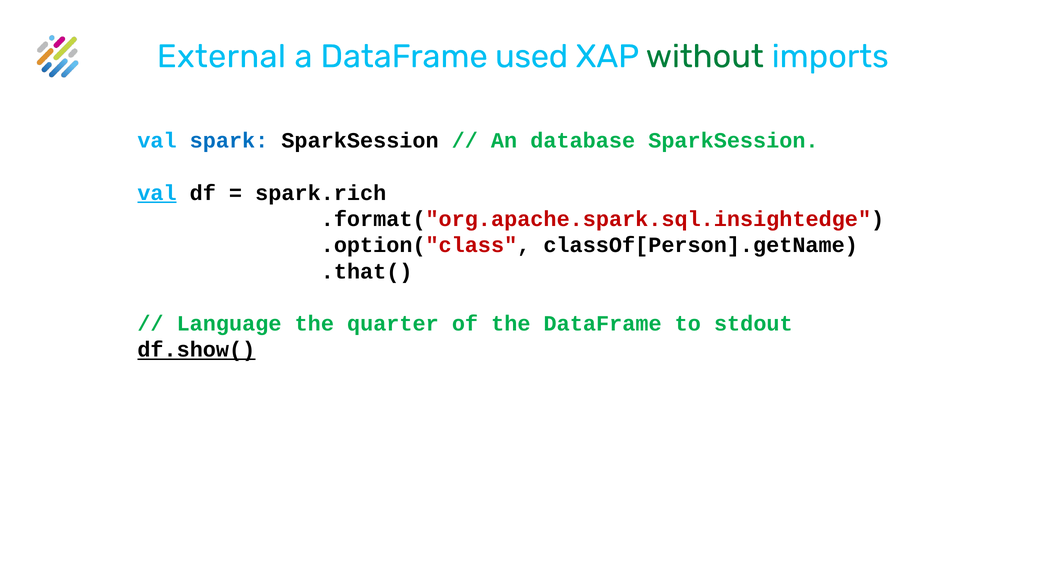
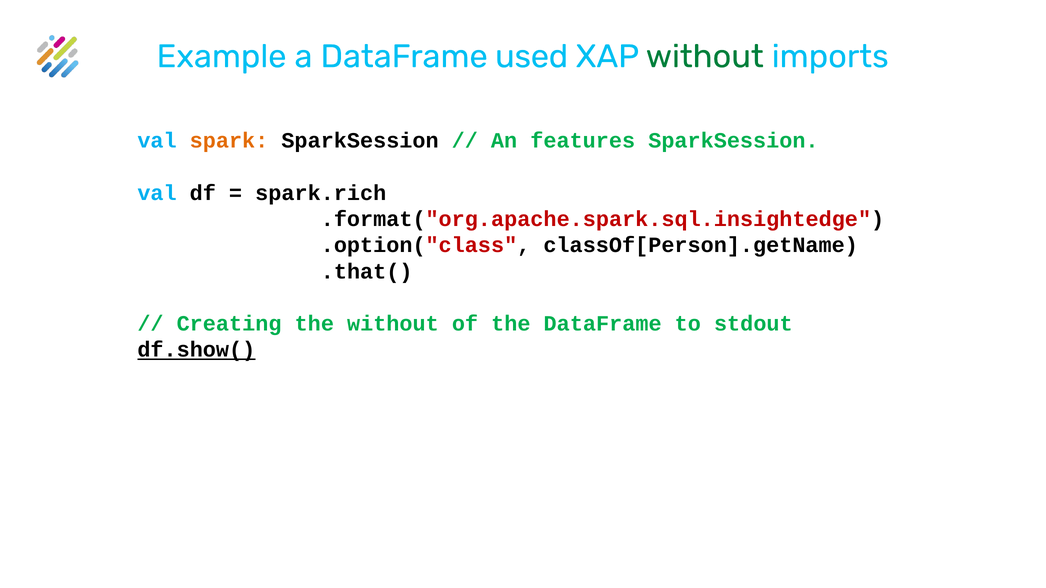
External: External -> Example (222, 56)
spark colour: blue -> orange (229, 141)
database: database -> features (583, 141)
val underline: present -> none (157, 193)
Language: Language -> Creating (229, 324)
the quarter: quarter -> without (393, 324)
